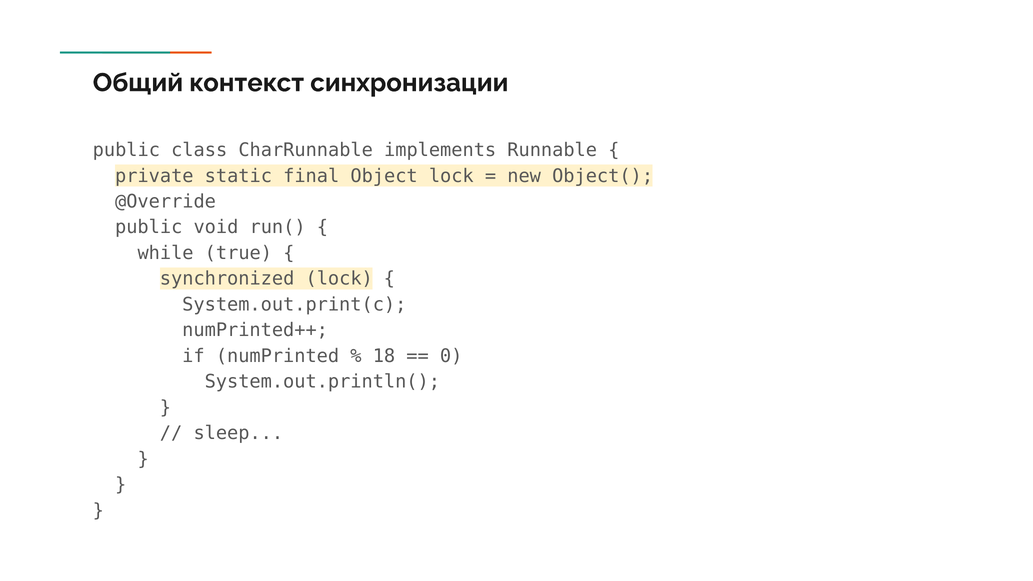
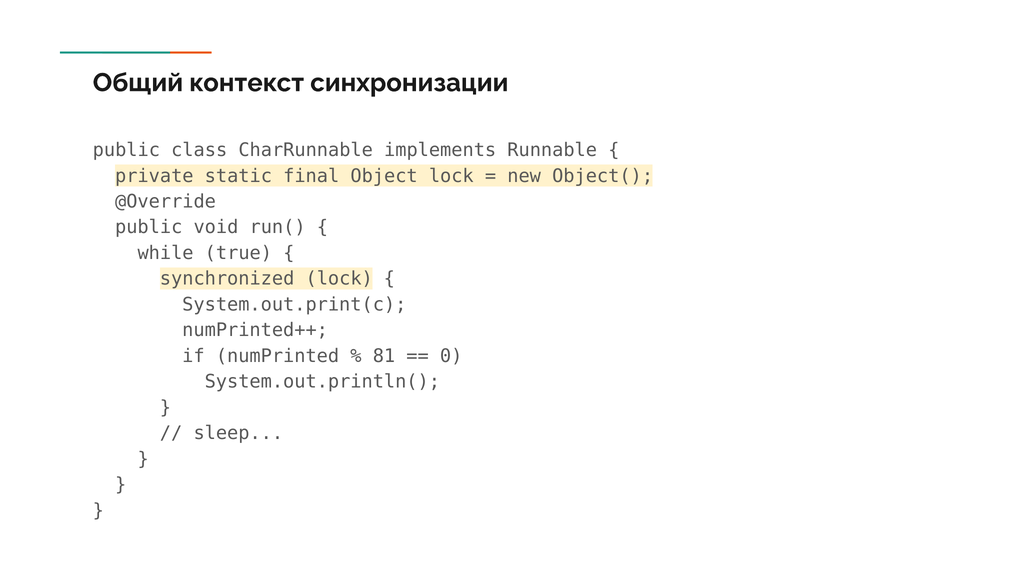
18: 18 -> 81 (384, 356)
